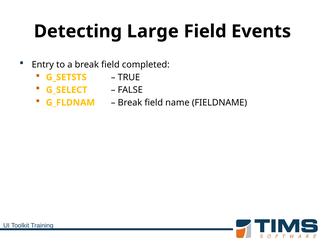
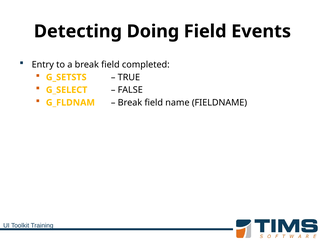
Large: Large -> Doing (153, 31)
